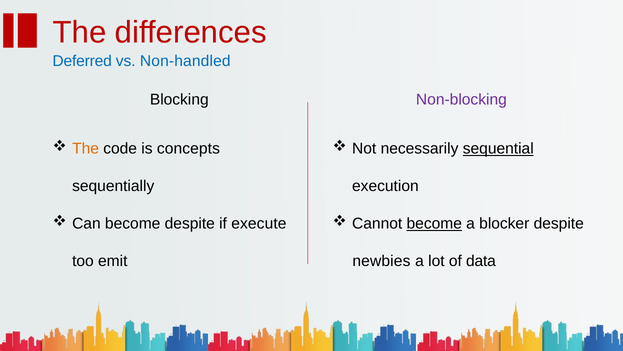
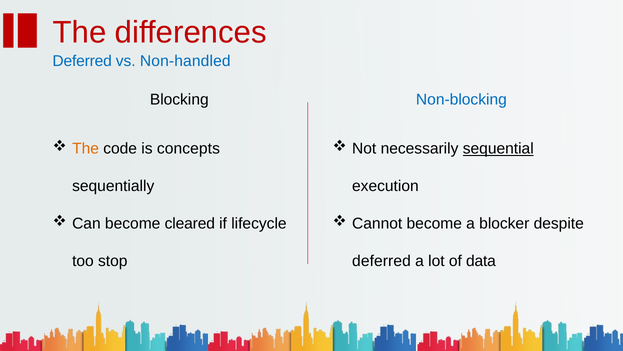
Non-blocking colour: purple -> blue (461, 99)
become despite: despite -> cleared (190, 223)
execute: execute -> lifecycle (259, 223)
become underline: present -> none (434, 223)
emit: emit -> stop (113, 261)
newbies: newbies -> deferred (381, 261)
